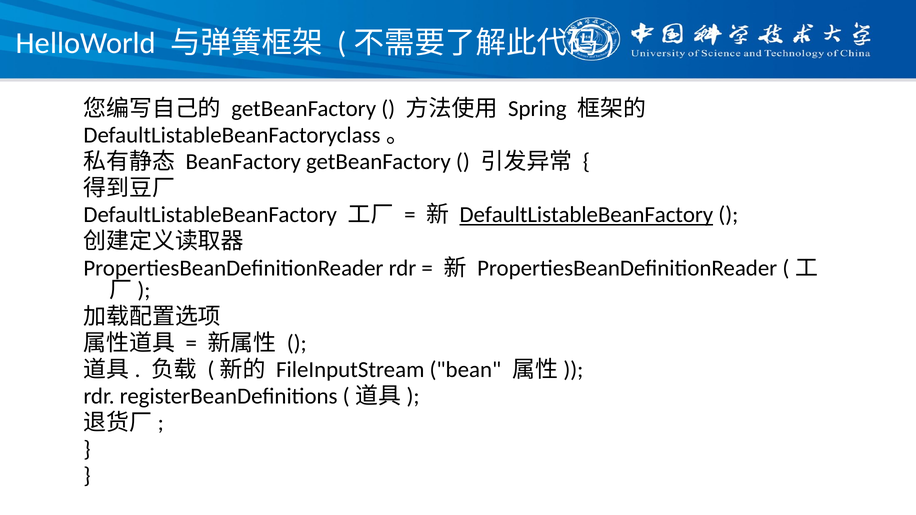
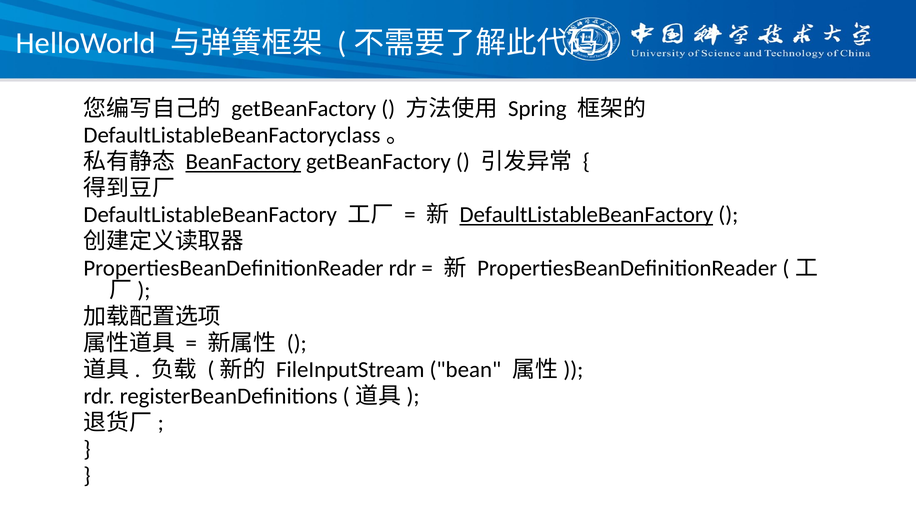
BeanFactory underline: none -> present (243, 162)
